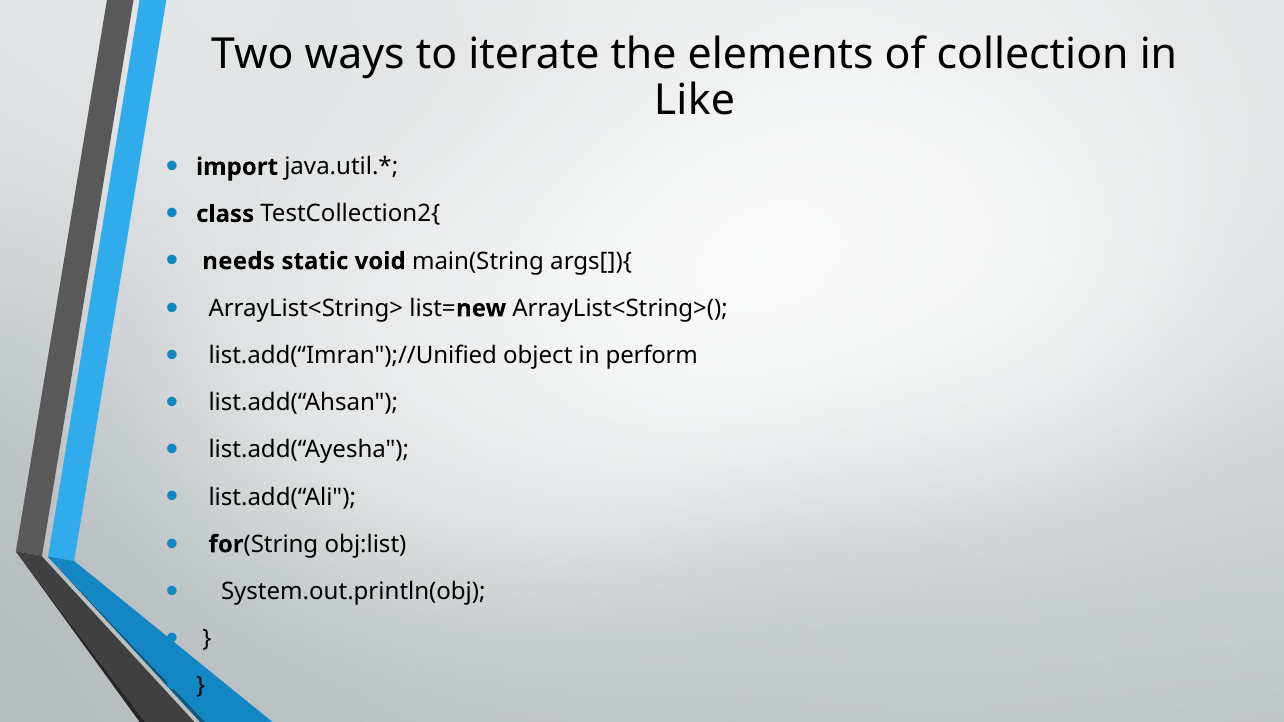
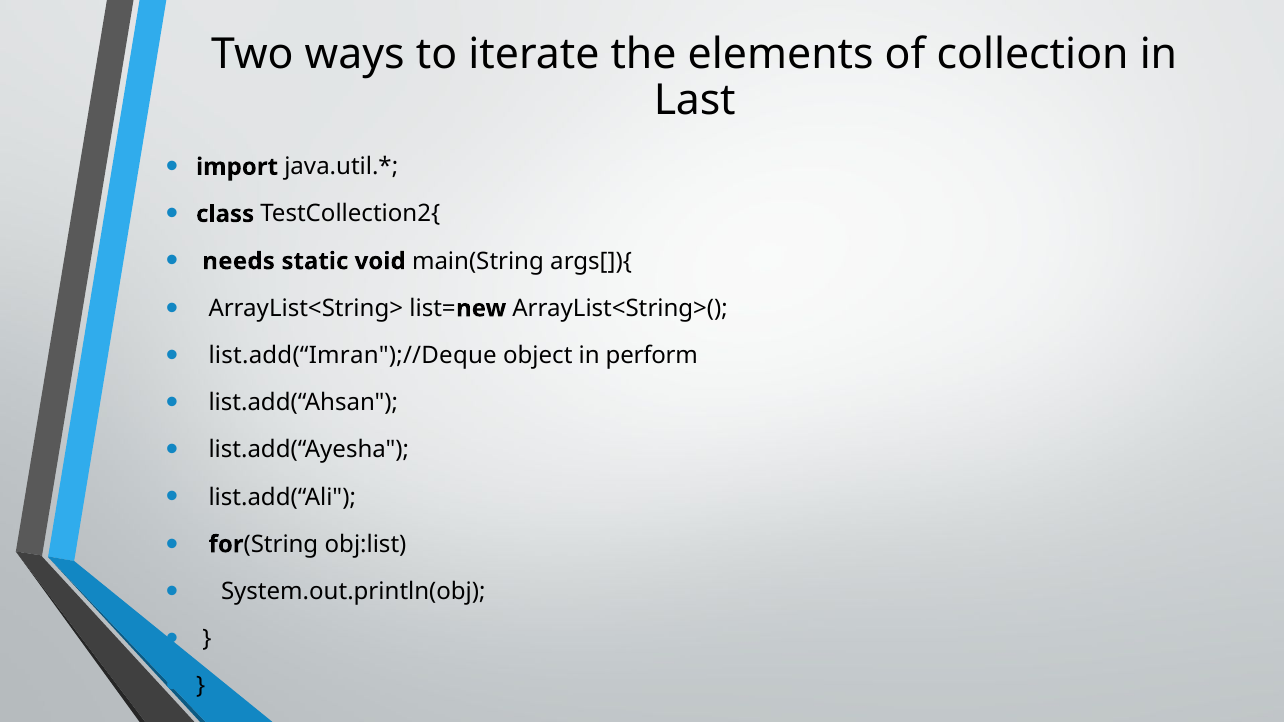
Like: Like -> Last (695, 101)
list.add(“Imran");//Unified: list.add(“Imran");//Unified -> list.add(“Imran");//Deque (353, 356)
